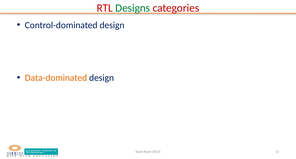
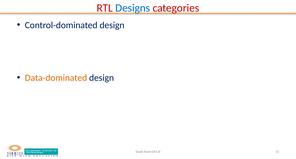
Designs colour: green -> blue (133, 8)
